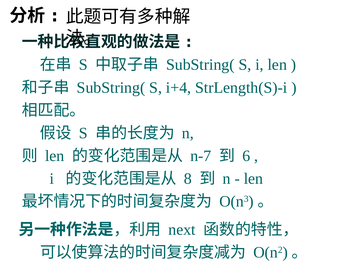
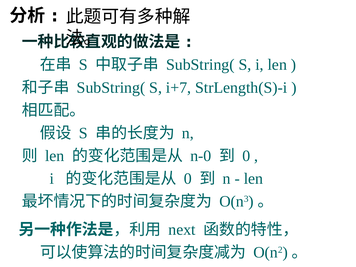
i+4: i+4 -> i+7 (179, 88)
n-7: n-7 -> n-0 (201, 156)
6: 6 -> 0 (246, 156)
8: 8 -> 0 (188, 179)
